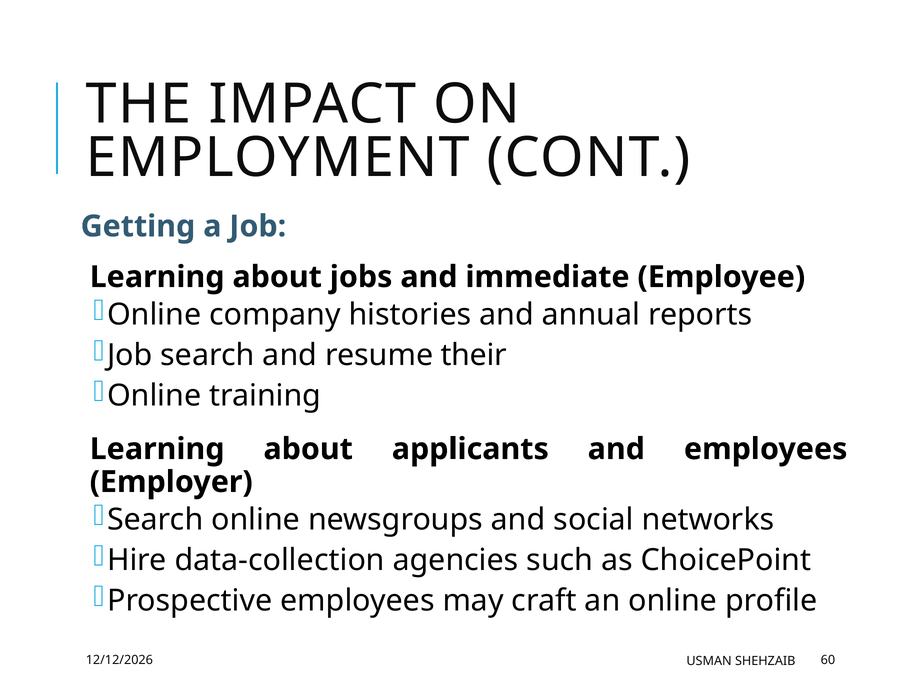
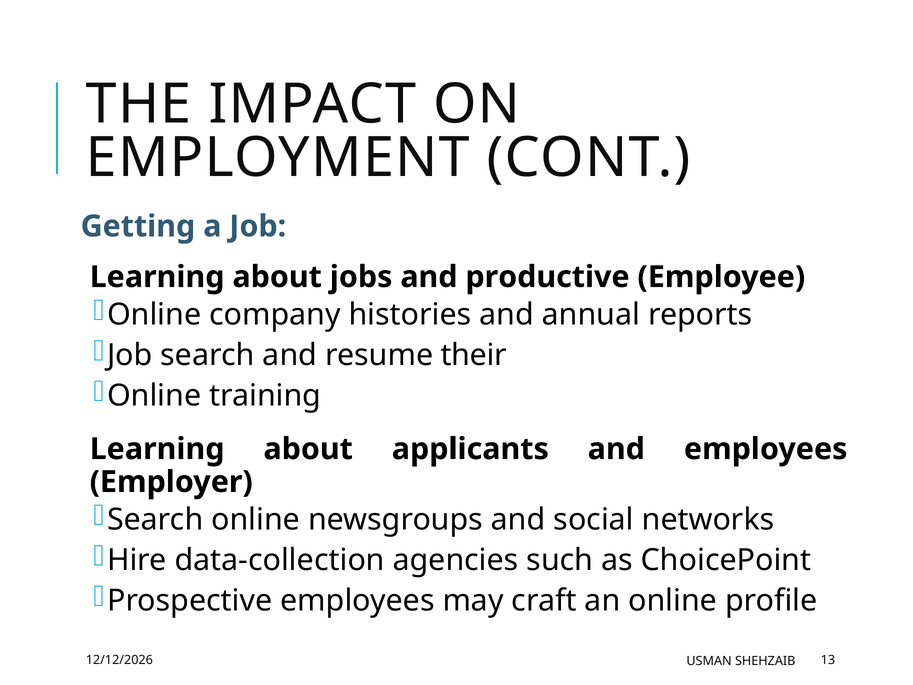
immediate: immediate -> productive (547, 277)
60: 60 -> 13 (828, 660)
